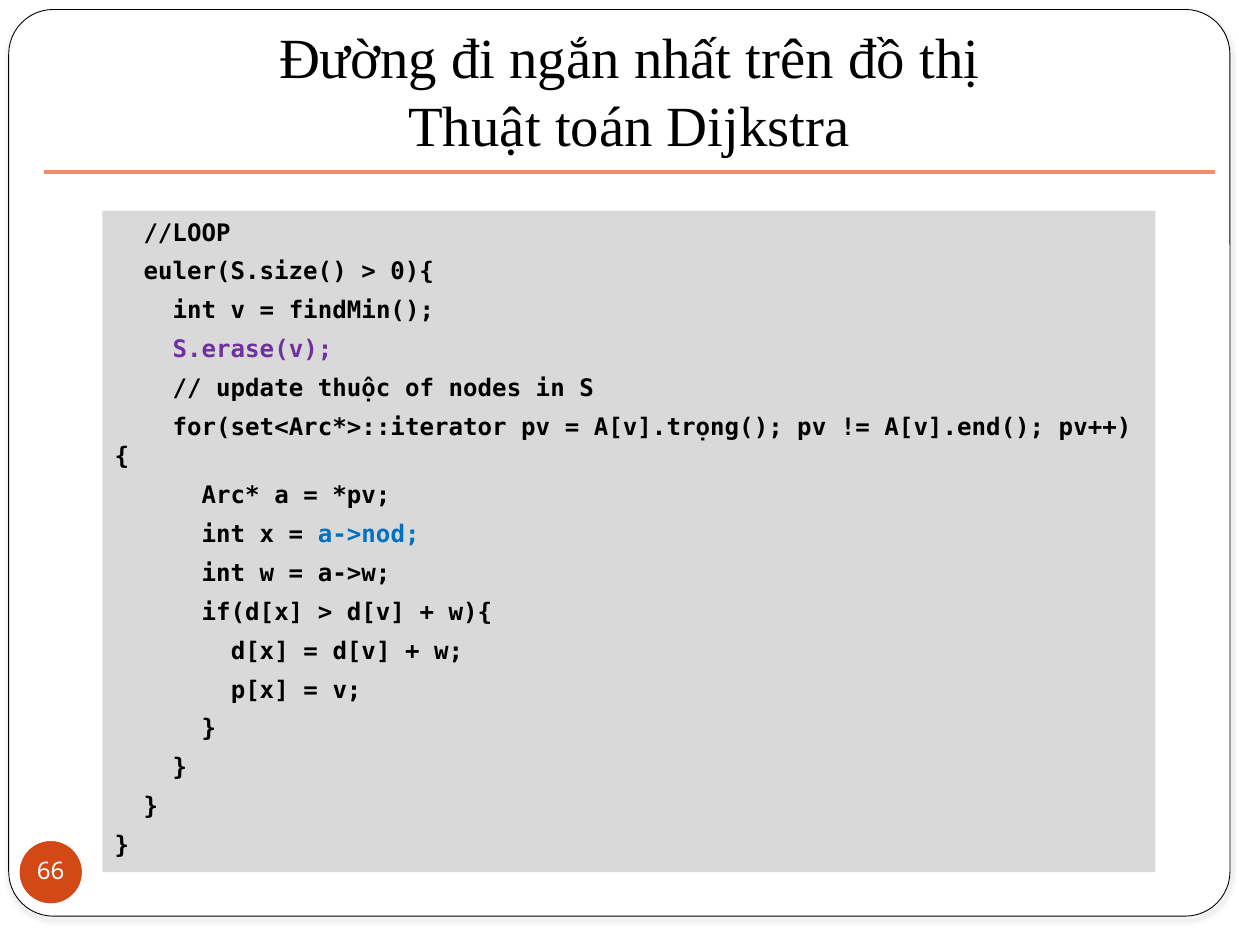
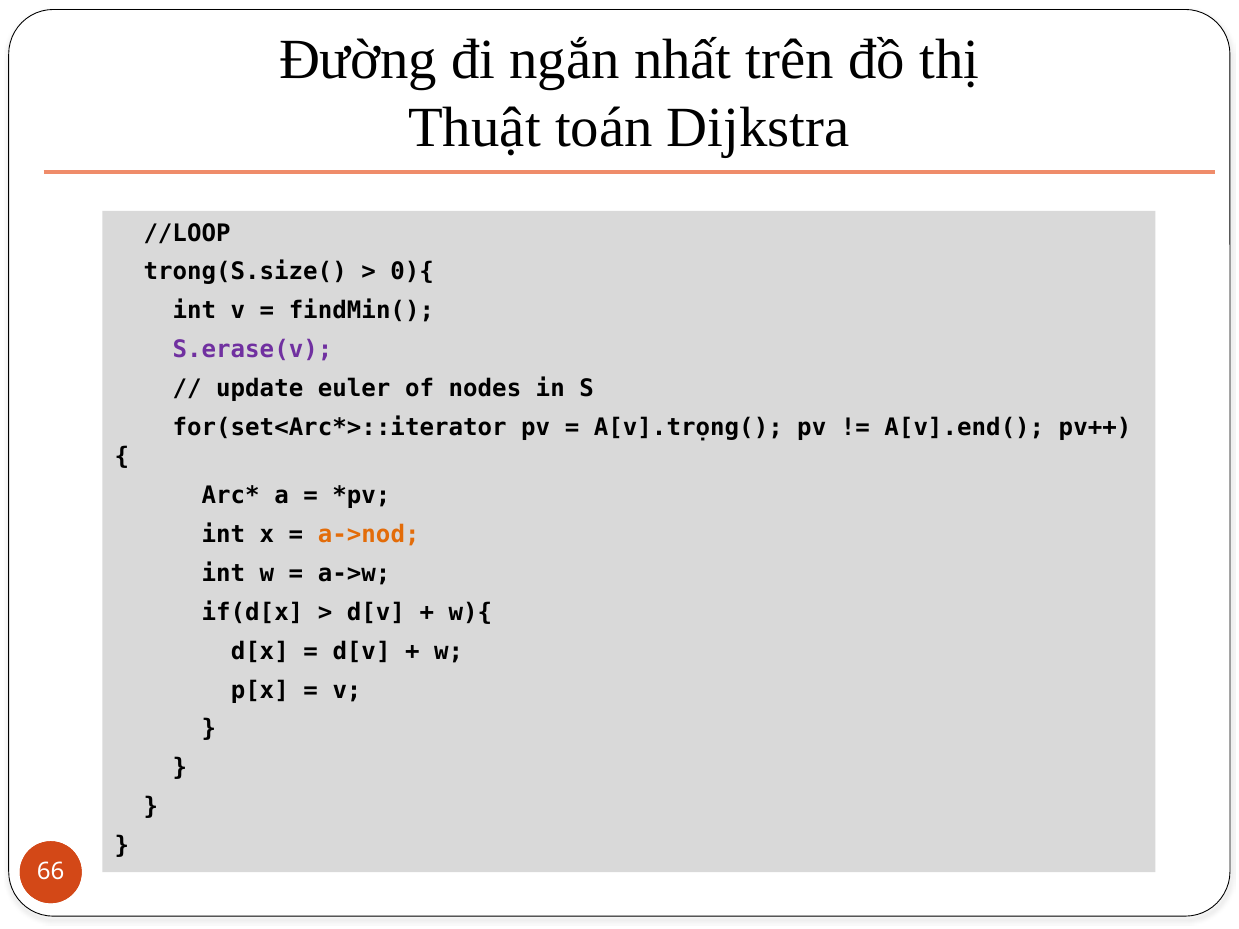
euler(S.size(: euler(S.size( -> trong(S.size( (245, 272)
thuộc: thuộc -> euler (354, 389)
a->nod colour: blue -> orange (369, 535)
